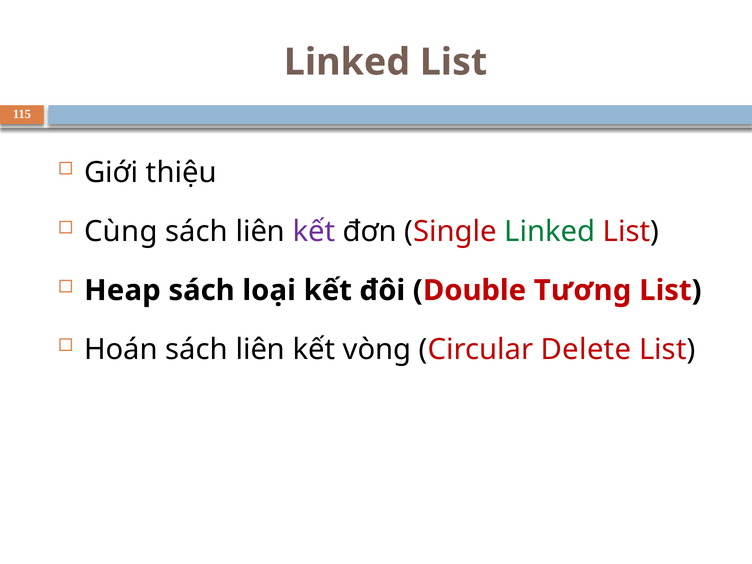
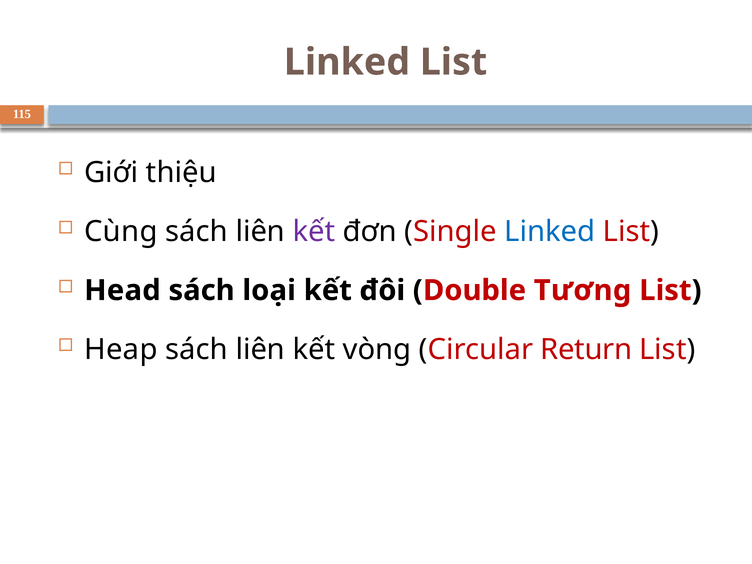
Linked colour: green -> blue (550, 231)
Heap: Heap -> Head (122, 290)
Hoán: Hoán -> Heap (121, 349)
Delete: Delete -> Return (586, 349)
